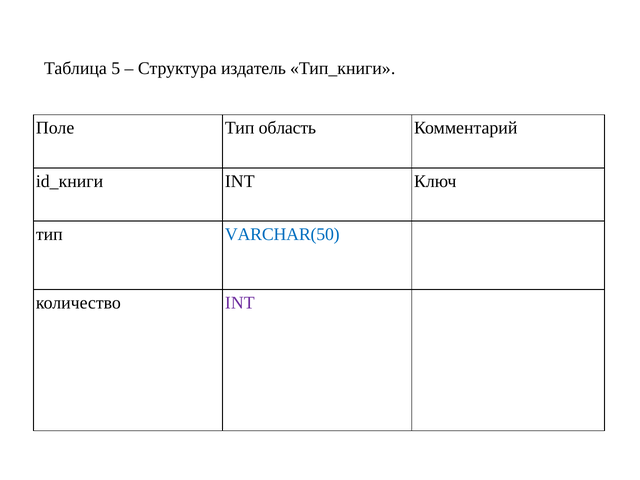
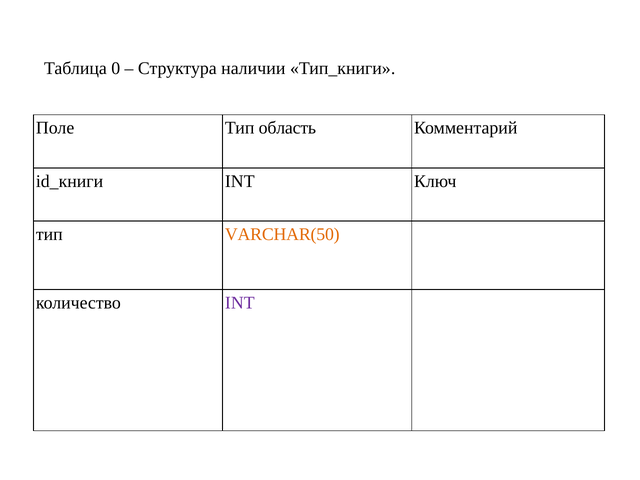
5: 5 -> 0 (116, 69)
издатель: издатель -> наличии (253, 69)
VARCHAR(50 colour: blue -> orange (282, 234)
